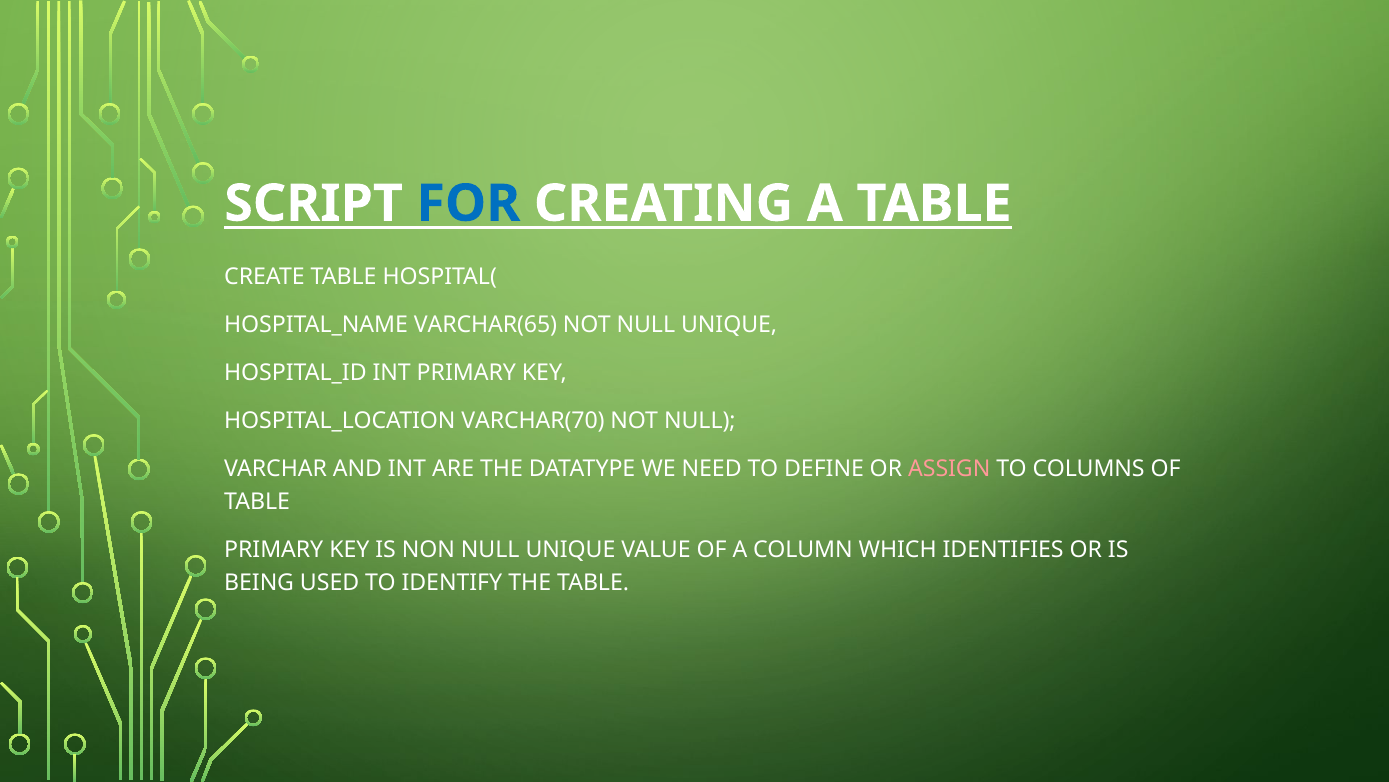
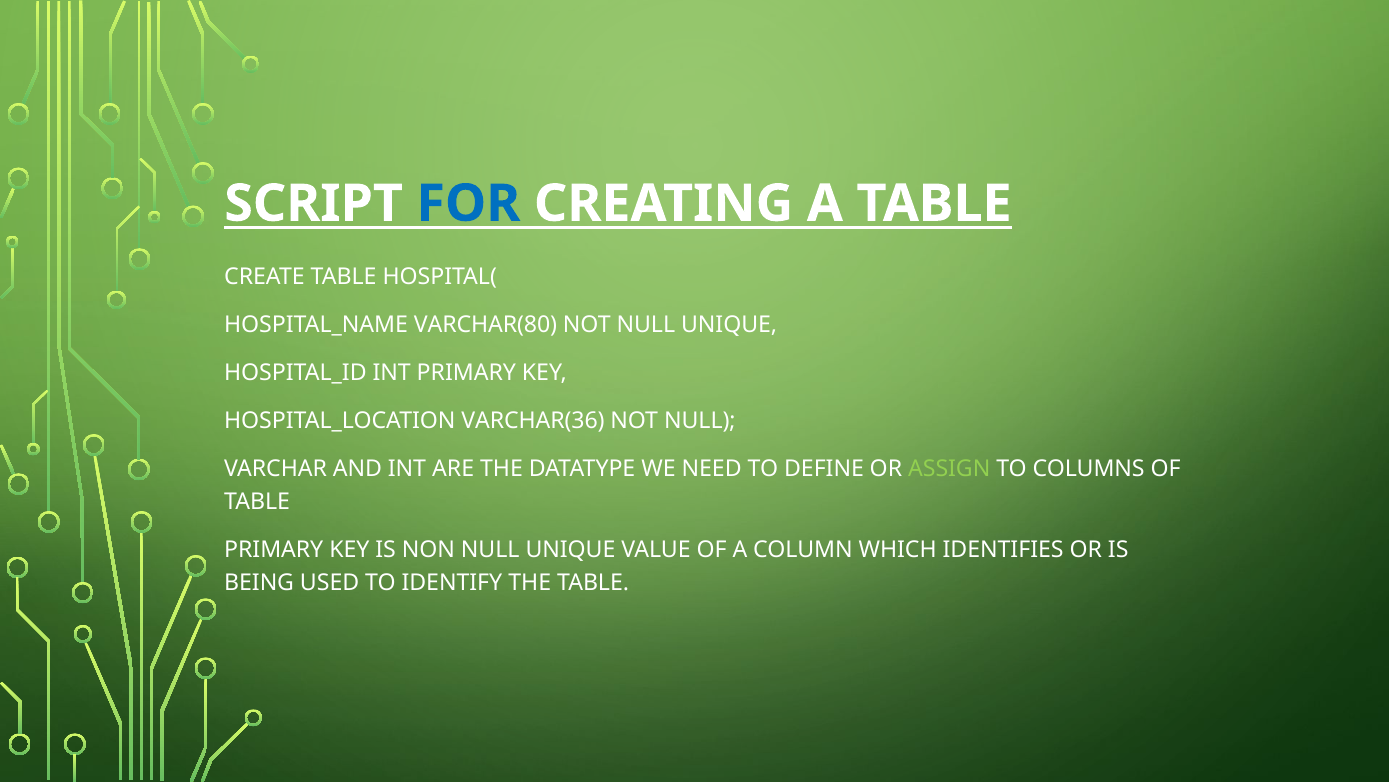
VARCHAR(65: VARCHAR(65 -> VARCHAR(80 (486, 325)
VARCHAR(70: VARCHAR(70 -> VARCHAR(36 (533, 420)
ASSIGN colour: pink -> light green (949, 468)
